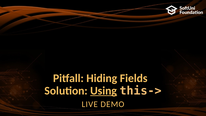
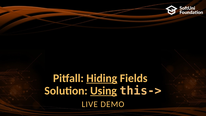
Hiding underline: none -> present (102, 78)
